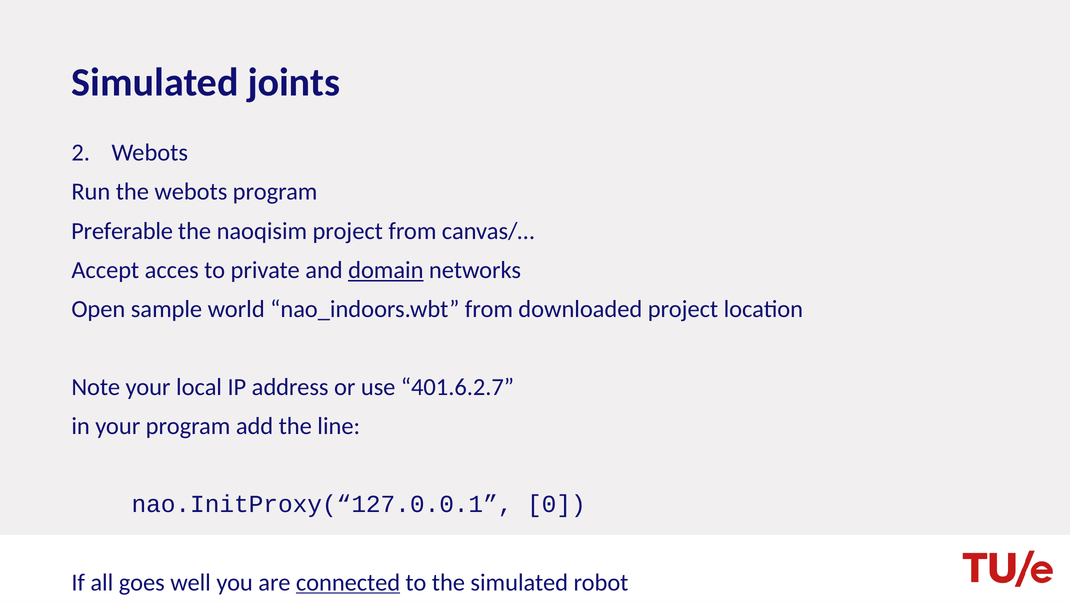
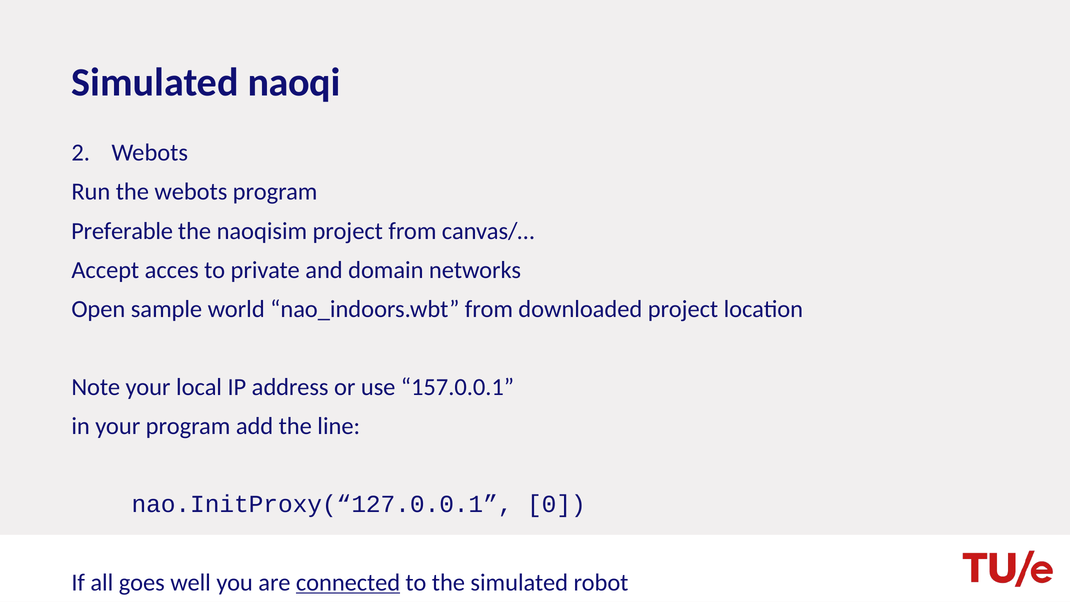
joints: joints -> naoqi (294, 83)
domain underline: present -> none (386, 270)
401.6.2.7: 401.6.2.7 -> 157.0.0.1 (457, 387)
